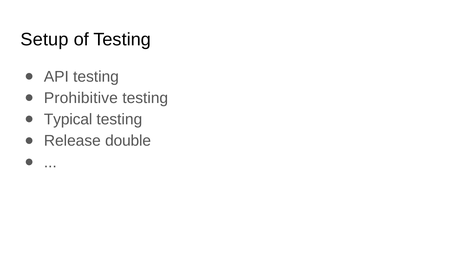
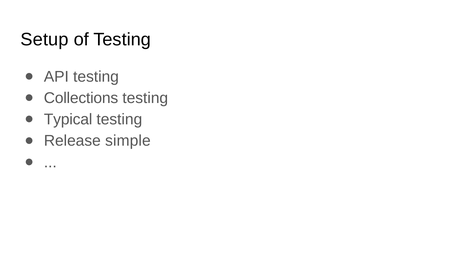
Prohibitive: Prohibitive -> Collections (81, 98)
double: double -> simple (128, 141)
